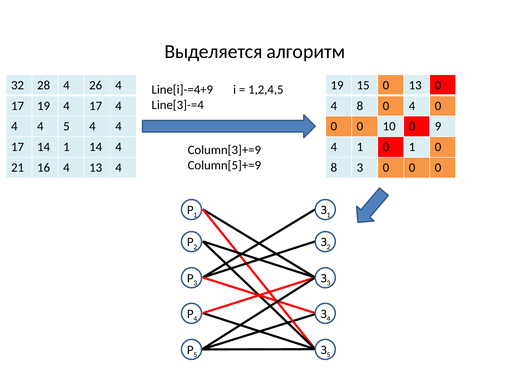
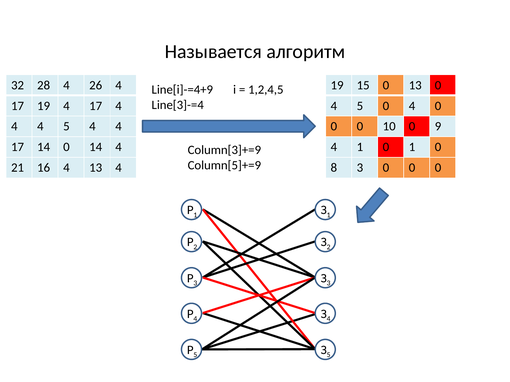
Выделяется: Выделяется -> Называется (213, 52)
8: 8 -> 5 (360, 106)
14 1: 1 -> 0 (66, 147)
